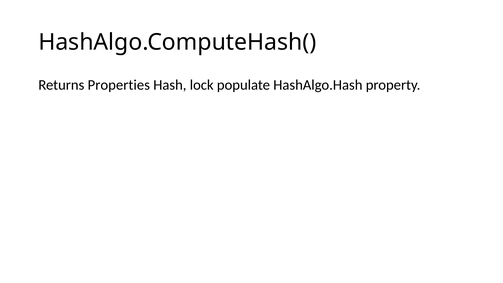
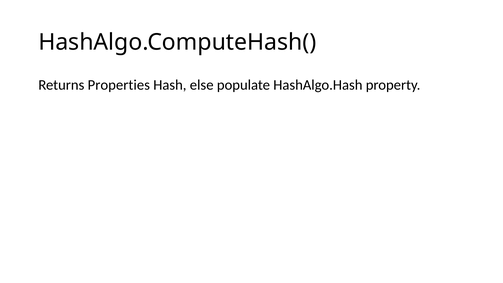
lock: lock -> else (202, 85)
